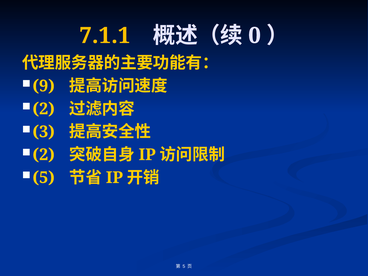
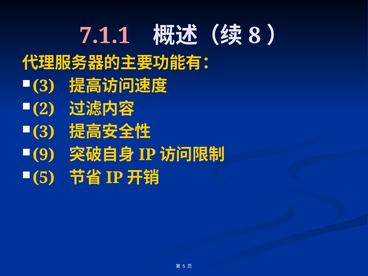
7.1.1 colour: yellow -> pink (105, 36)
0: 0 -> 8 (255, 36)
9: 9 -> 3 (44, 86)
2: 2 -> 9 (44, 155)
